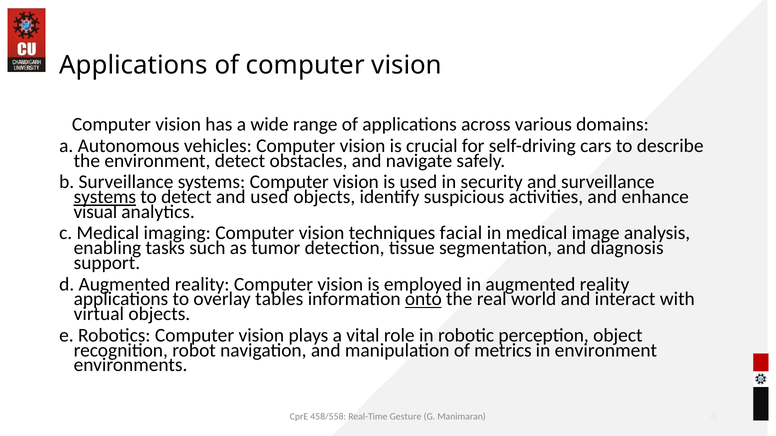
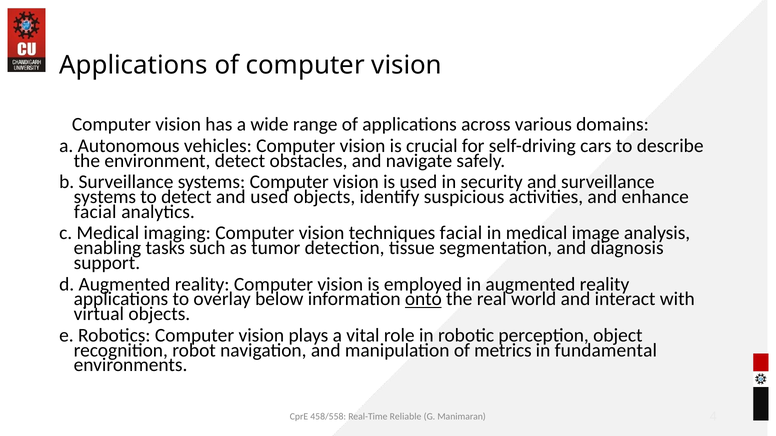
systems underline: present -> none (105, 197)
visual: visual -> facial (95, 212)
tables: tables -> below (279, 299)
in environment: environment -> fundamental (606, 351)
Gesture: Gesture -> Reliable (406, 417)
